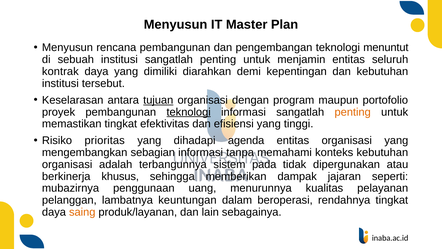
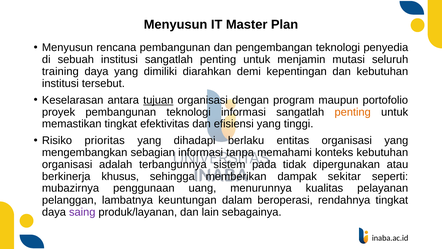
menuntut: menuntut -> penyedia (386, 48)
menjamin entitas: entitas -> mutasi (349, 60)
kontrak: kontrak -> training (60, 71)
teknologi underline: present -> none (189, 112)
agenda: agenda -> berlaku (246, 140)
jajaran: jajaran -> sekitar (344, 176)
saing colour: orange -> purple (82, 212)
